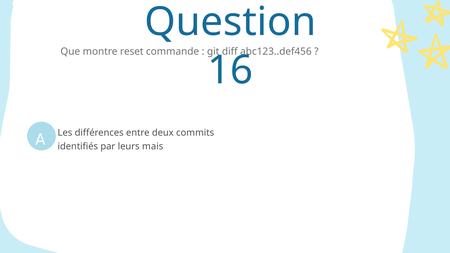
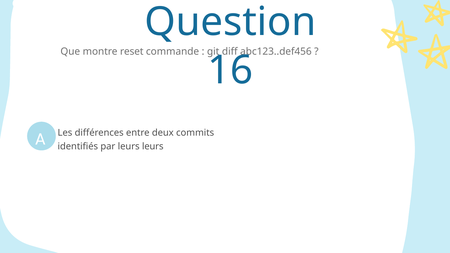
leurs mais: mais -> leurs (153, 147)
